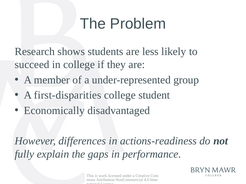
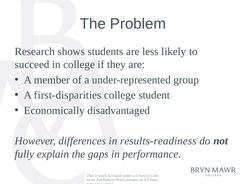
actions-readiness: actions-readiness -> results-readiness (158, 141)
